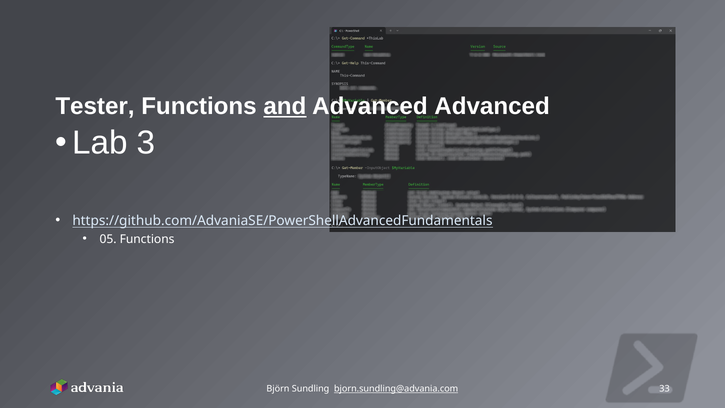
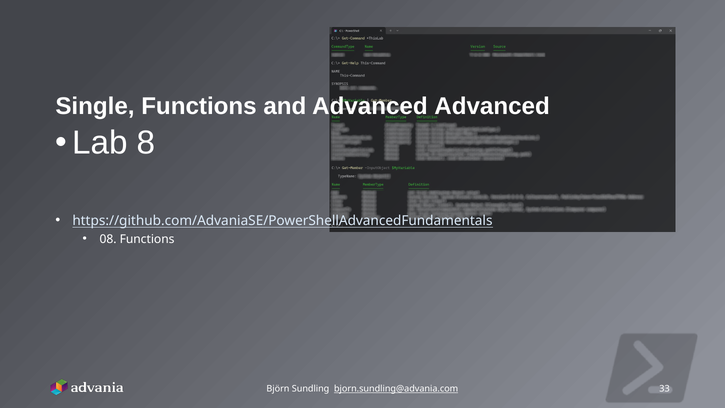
Tester: Tester -> Single (95, 106)
and underline: present -> none (285, 106)
3: 3 -> 8 (146, 143)
05: 05 -> 08 (108, 239)
